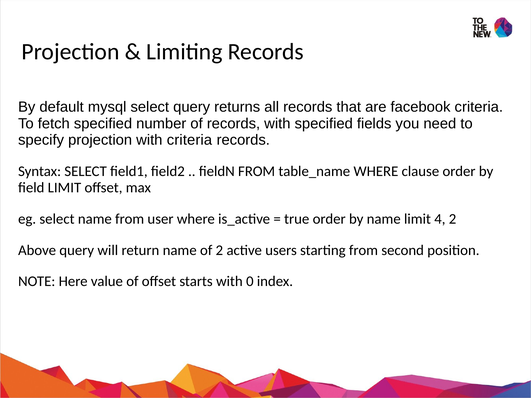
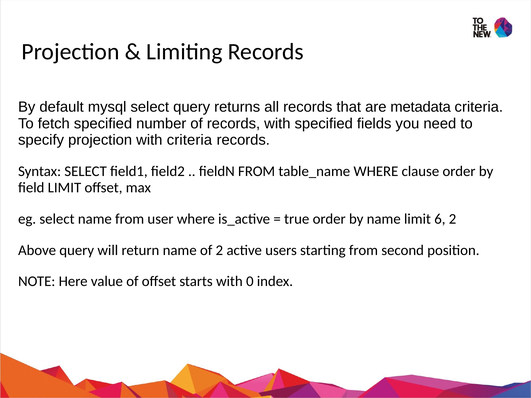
facebook: facebook -> metadata (421, 107)
4: 4 -> 6 (440, 219)
